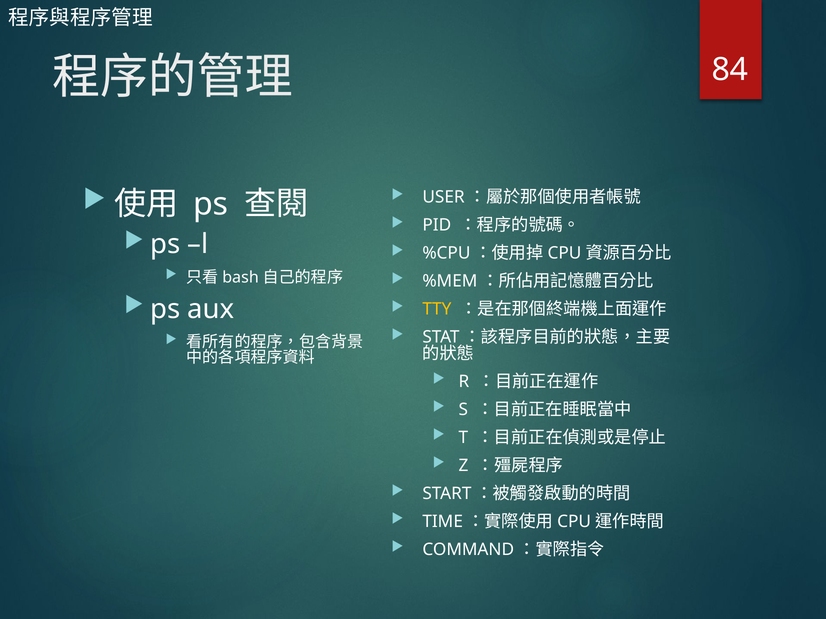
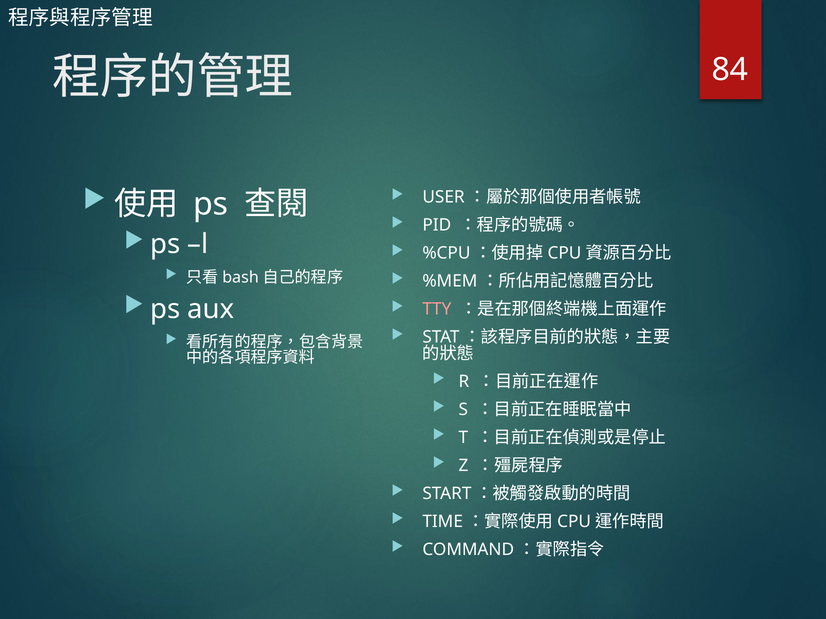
TTY colour: yellow -> pink (437, 309)
